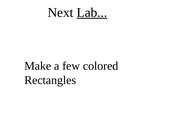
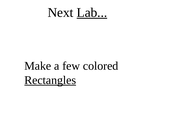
Rectangles underline: none -> present (50, 80)
